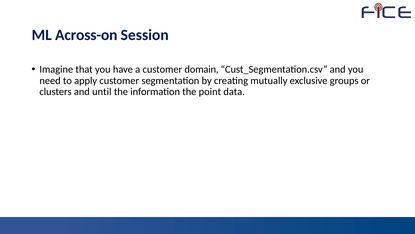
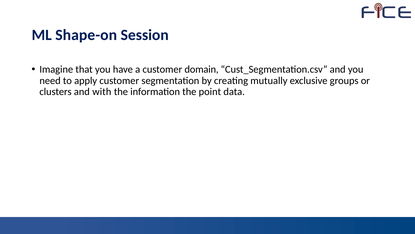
Across-on: Across-on -> Shape-on (86, 35)
until: until -> with (102, 92)
